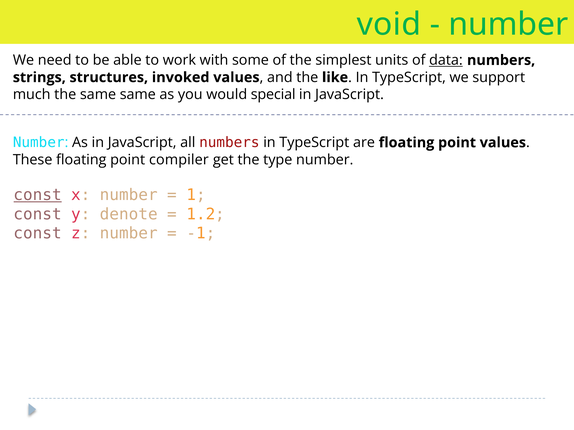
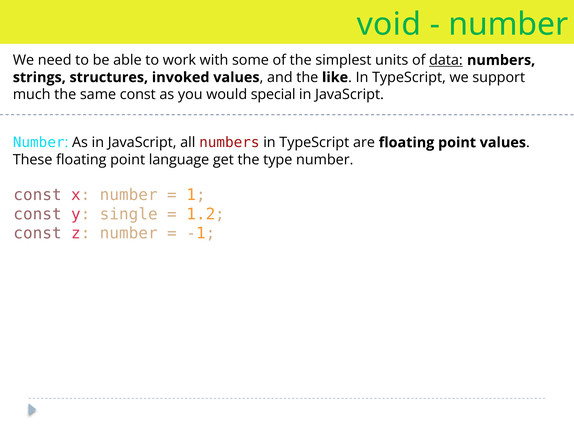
same same: same -> const (138, 95)
compiler: compiler -> language (179, 160)
const underline: present -> none (38, 195)
denote: denote -> single (129, 214)
